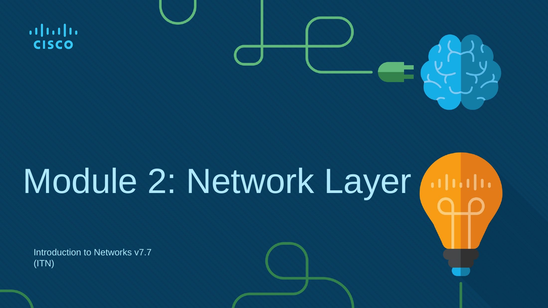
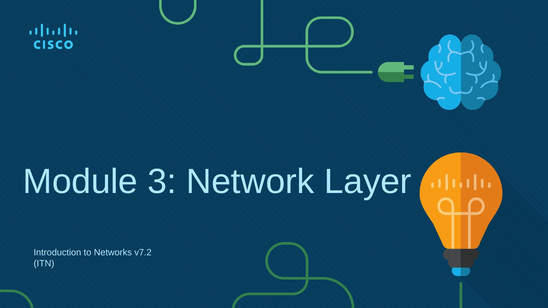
2: 2 -> 3 (162, 182)
v7.7: v7.7 -> v7.2 (143, 253)
